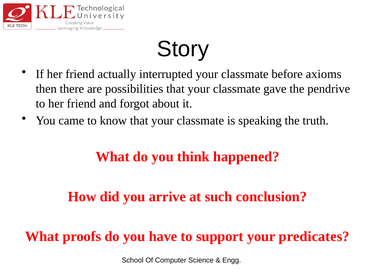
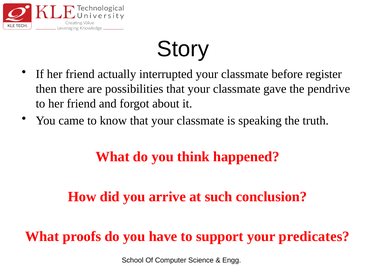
axioms: axioms -> register (324, 74)
